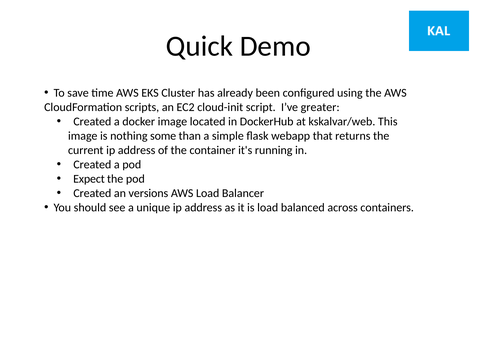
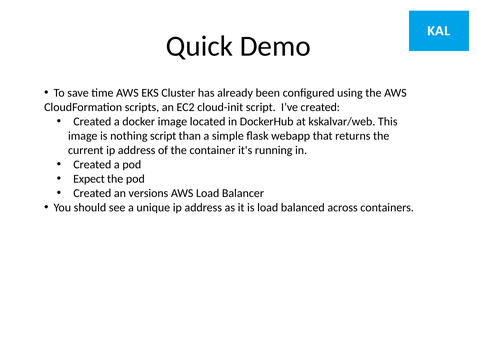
I’ve greater: greater -> created (320, 107)
nothing some: some -> script (163, 136)
